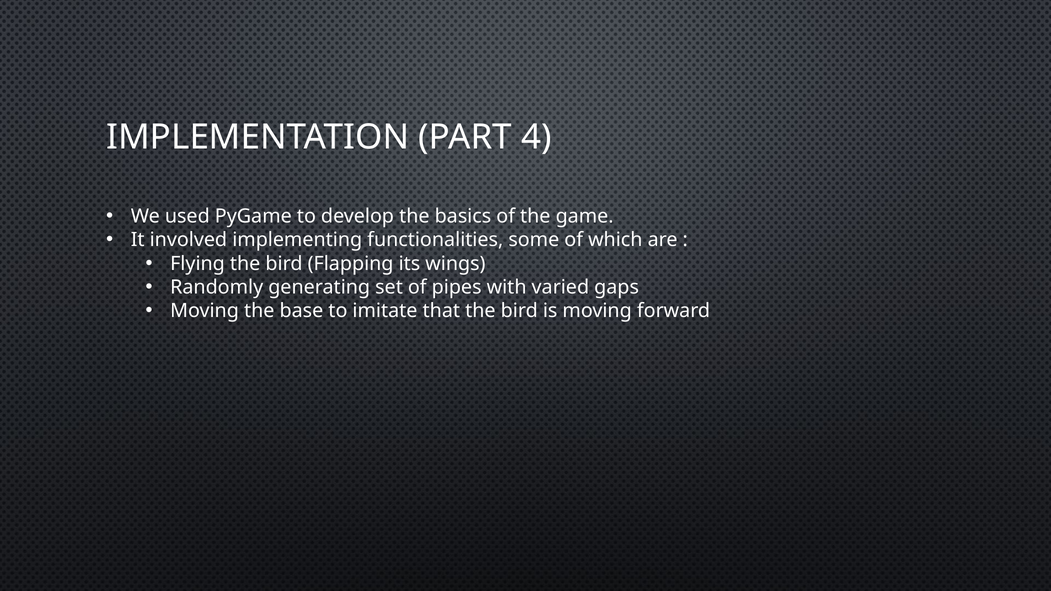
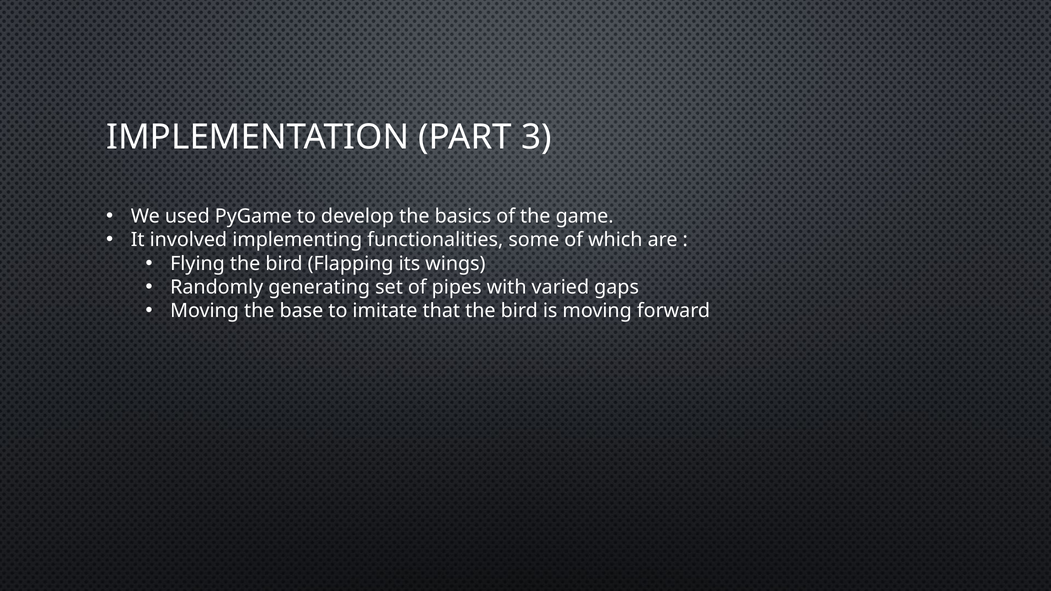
4: 4 -> 3 (536, 137)
